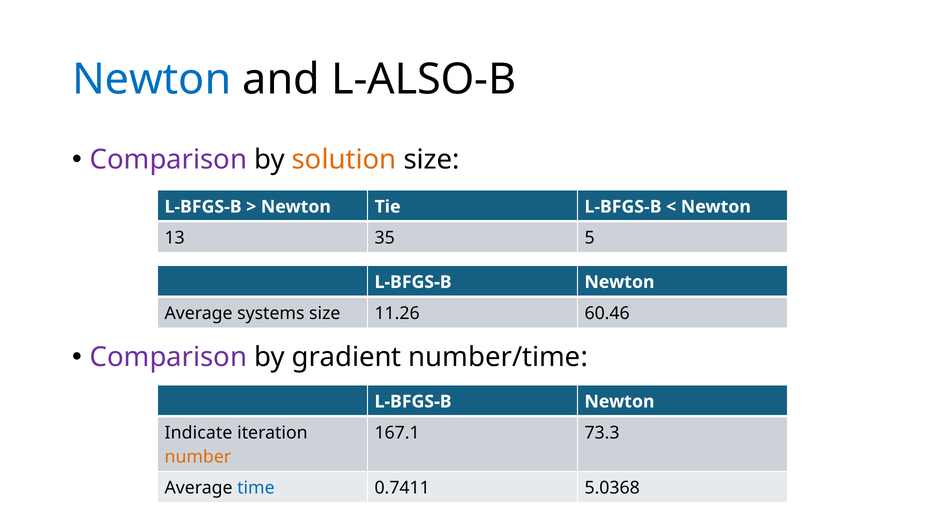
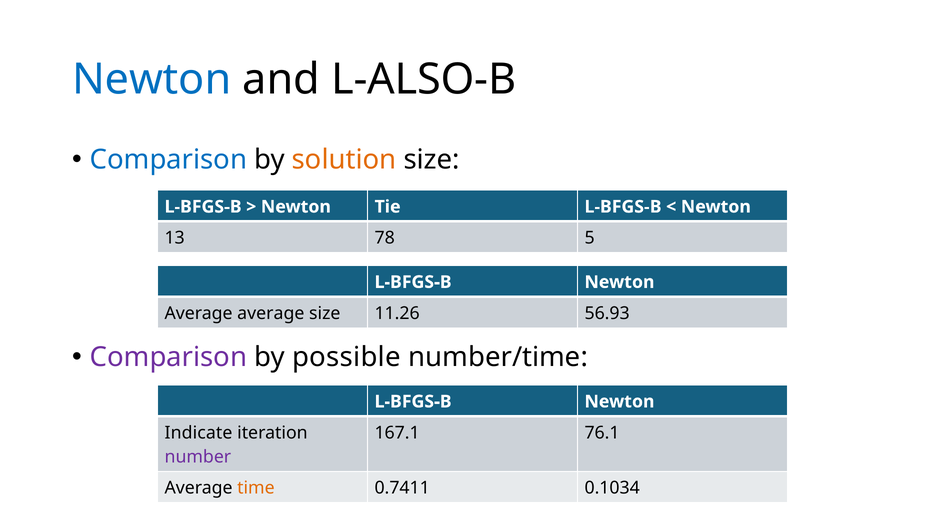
Comparison colour: purple -> blue (168, 160)
35: 35 -> 78 (385, 238)
Average systems: systems -> average (271, 314)
60.46: 60.46 -> 56.93 (607, 314)
gradient: gradient -> possible (346, 357)
73.3: 73.3 -> 76.1 (602, 433)
number colour: orange -> purple (198, 457)
time colour: blue -> orange (256, 489)
5.0368: 5.0368 -> 0.1034 (612, 489)
